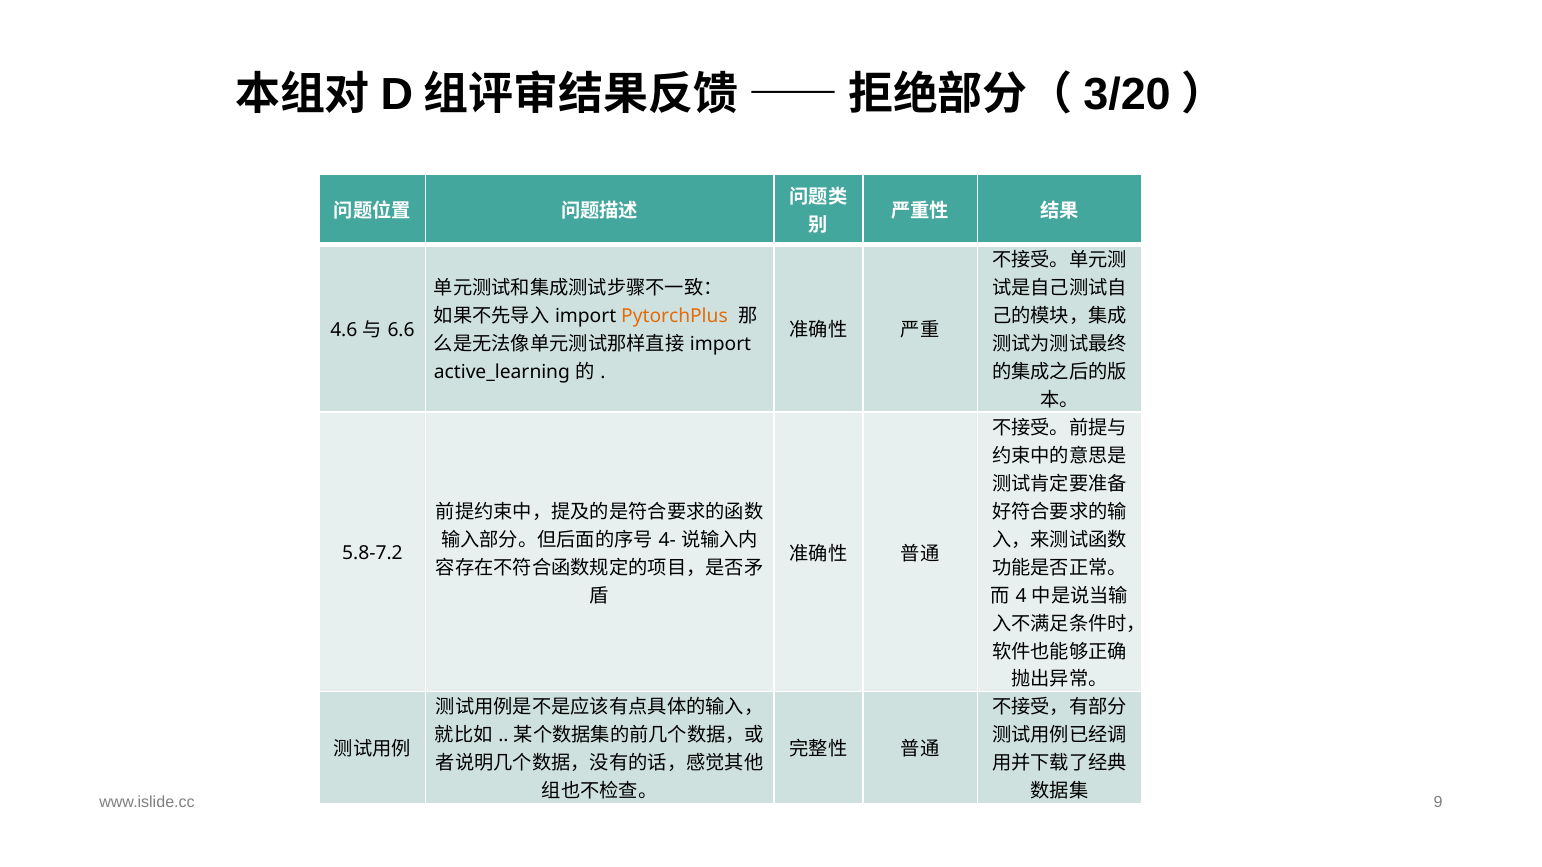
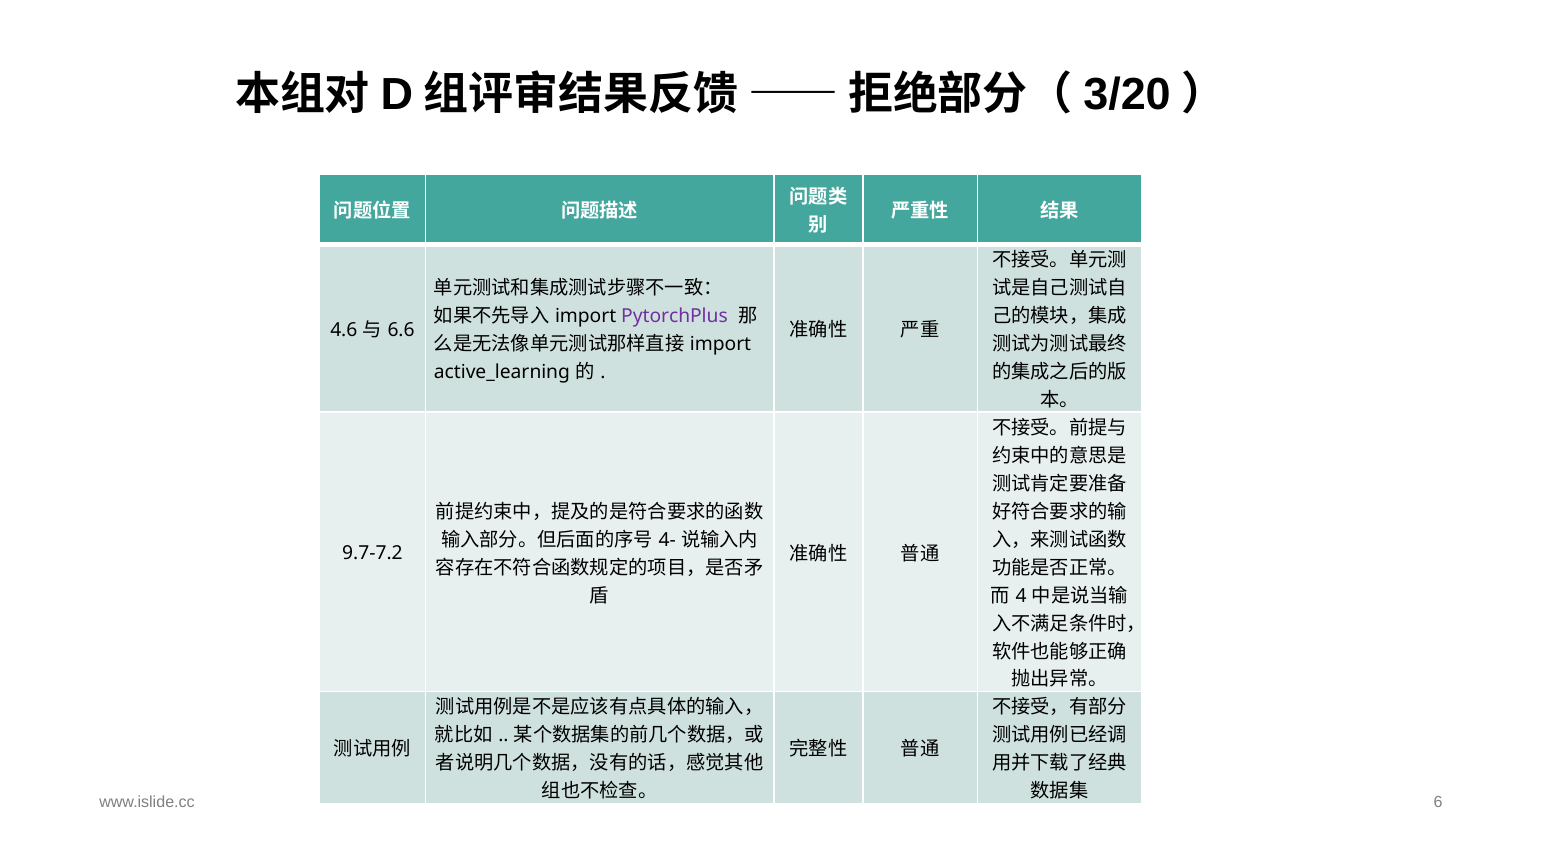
PytorchPlus colour: orange -> purple (674, 316)
5.8-7.2: 5.8-7.2 -> 9.7-7.2 (372, 553)
9: 9 -> 6 (1438, 803)
